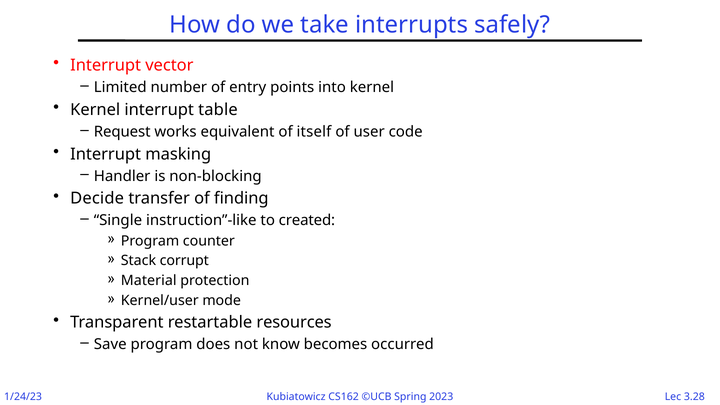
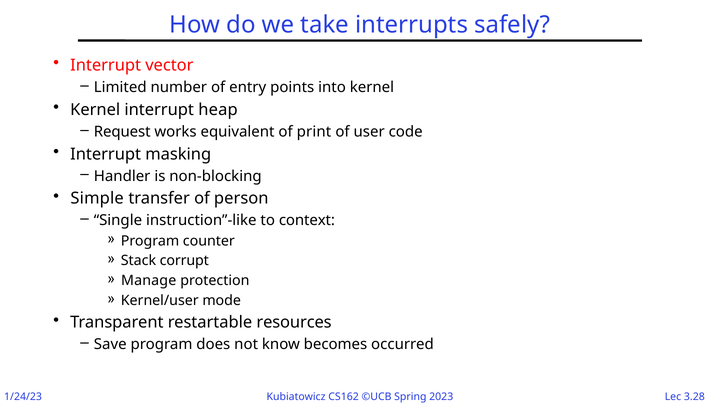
table: table -> heap (218, 110)
itself: itself -> print (314, 132)
Decide: Decide -> Simple (97, 199)
finding: finding -> person (241, 199)
created: created -> context (307, 221)
Material: Material -> Manage (149, 281)
